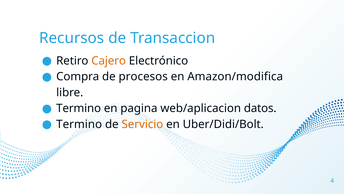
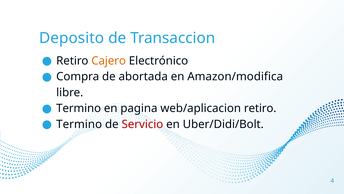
Recursos: Recursos -> Deposito (72, 38)
procesos: procesos -> abortada (143, 76)
web/aplicacion datos: datos -> retiro (260, 108)
Servicio colour: orange -> red (142, 124)
